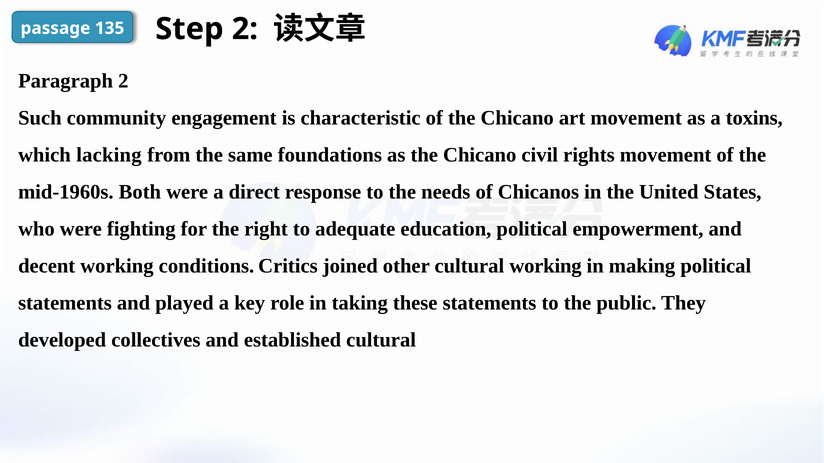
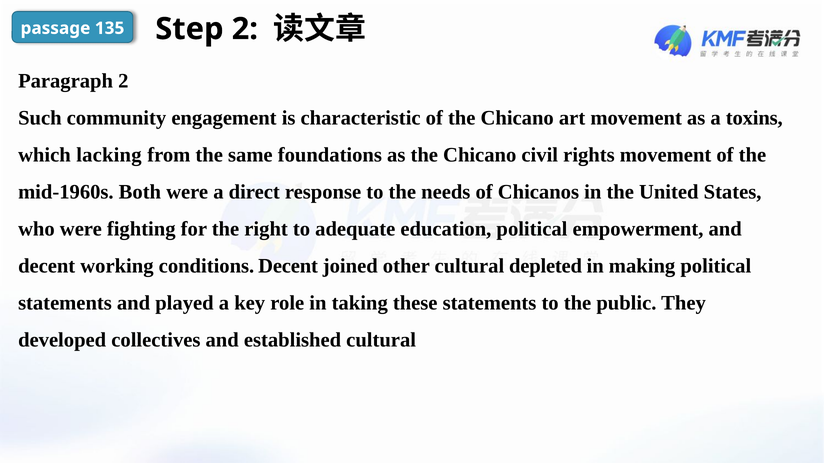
conditions Critics: Critics -> Decent (288, 266)
cultural working: working -> depleted (546, 266)
